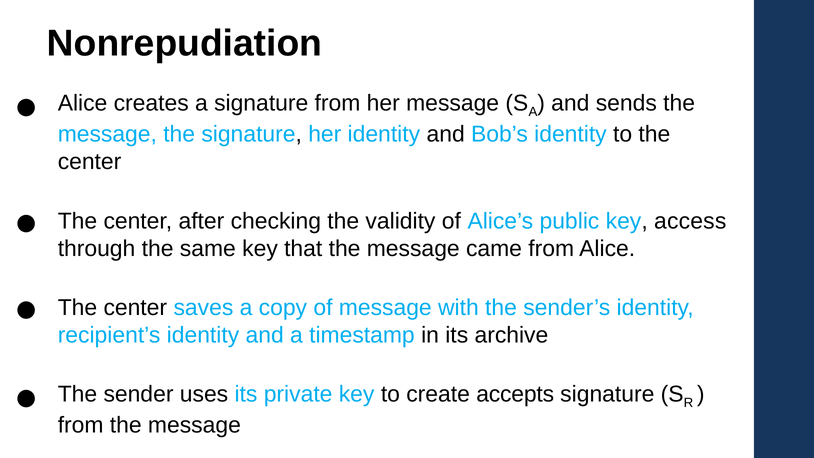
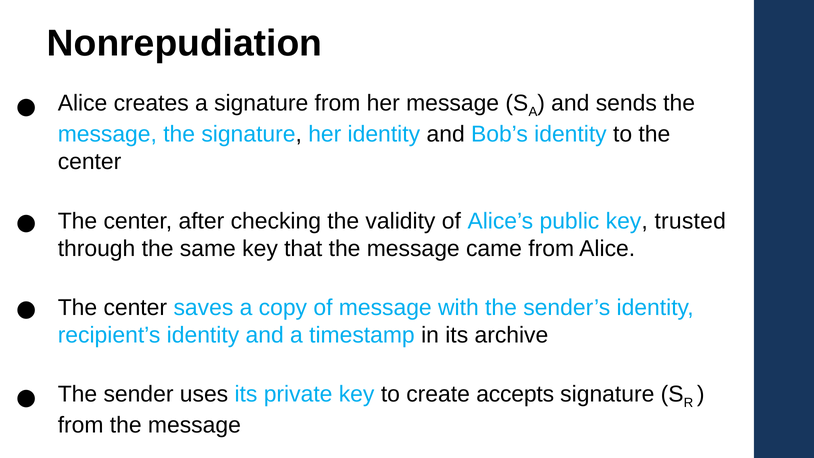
access: access -> trusted (690, 221)
